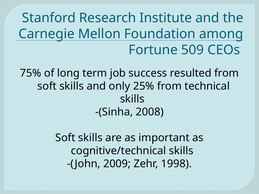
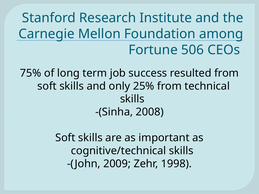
509: 509 -> 506 (193, 50)
